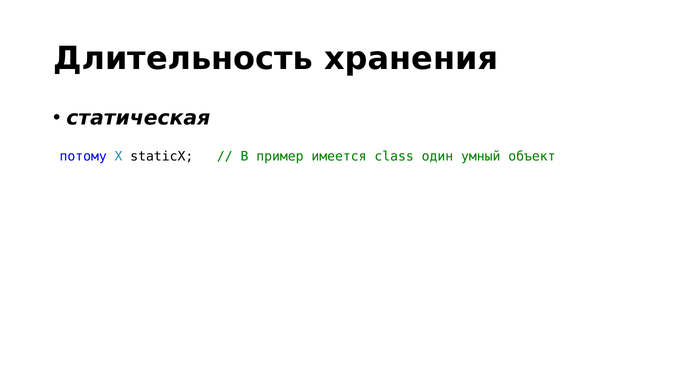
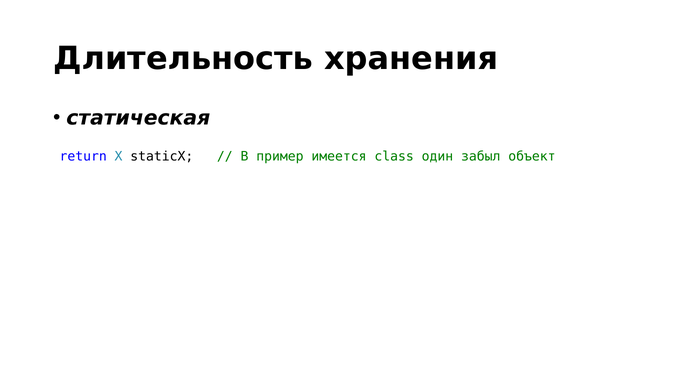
потому: потому -> return (83, 157)
умный: умный -> забыл (481, 157)
